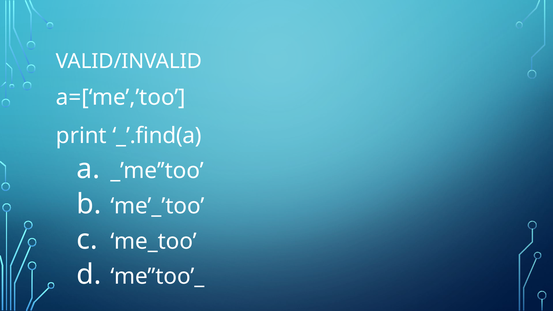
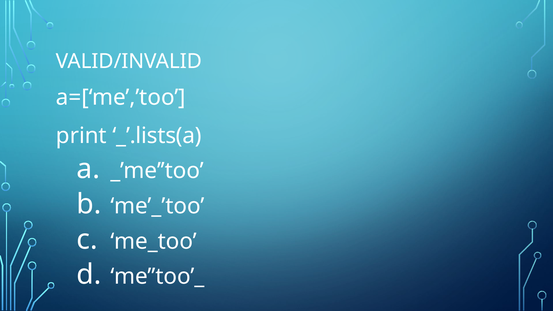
_’.find(a: _’.find(a -> _’.lists(a (157, 136)
